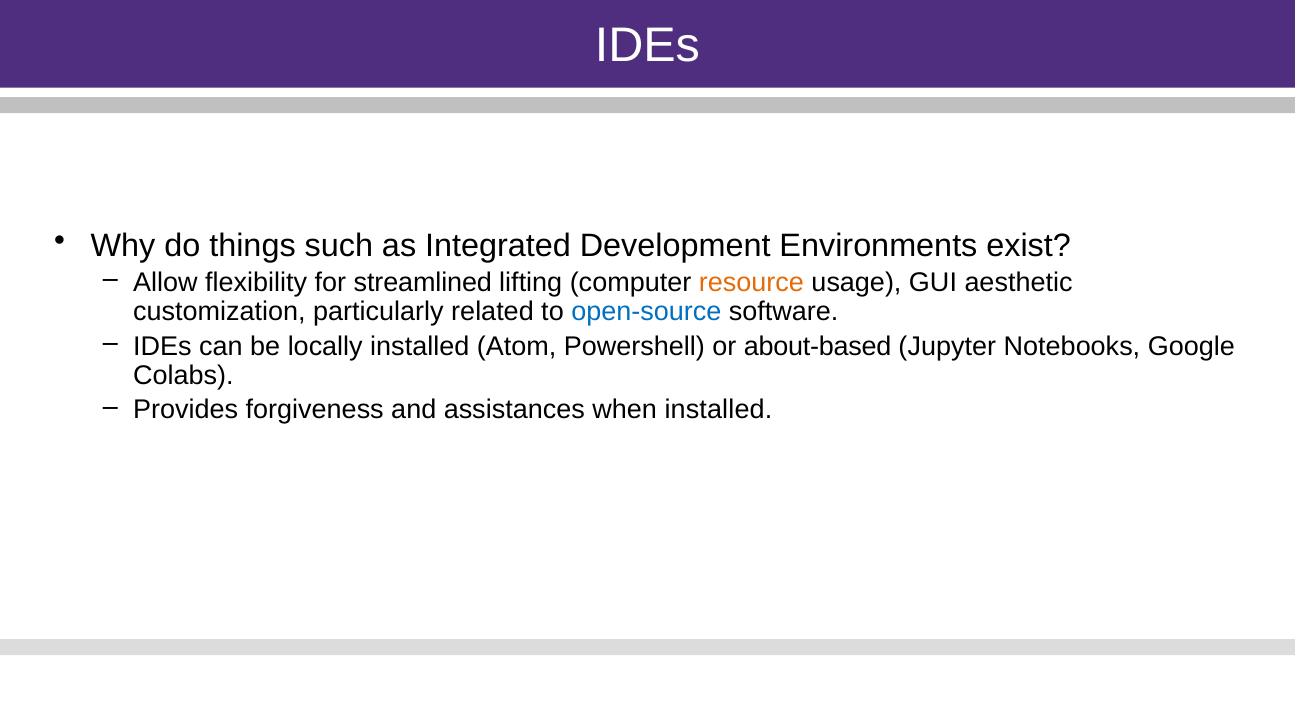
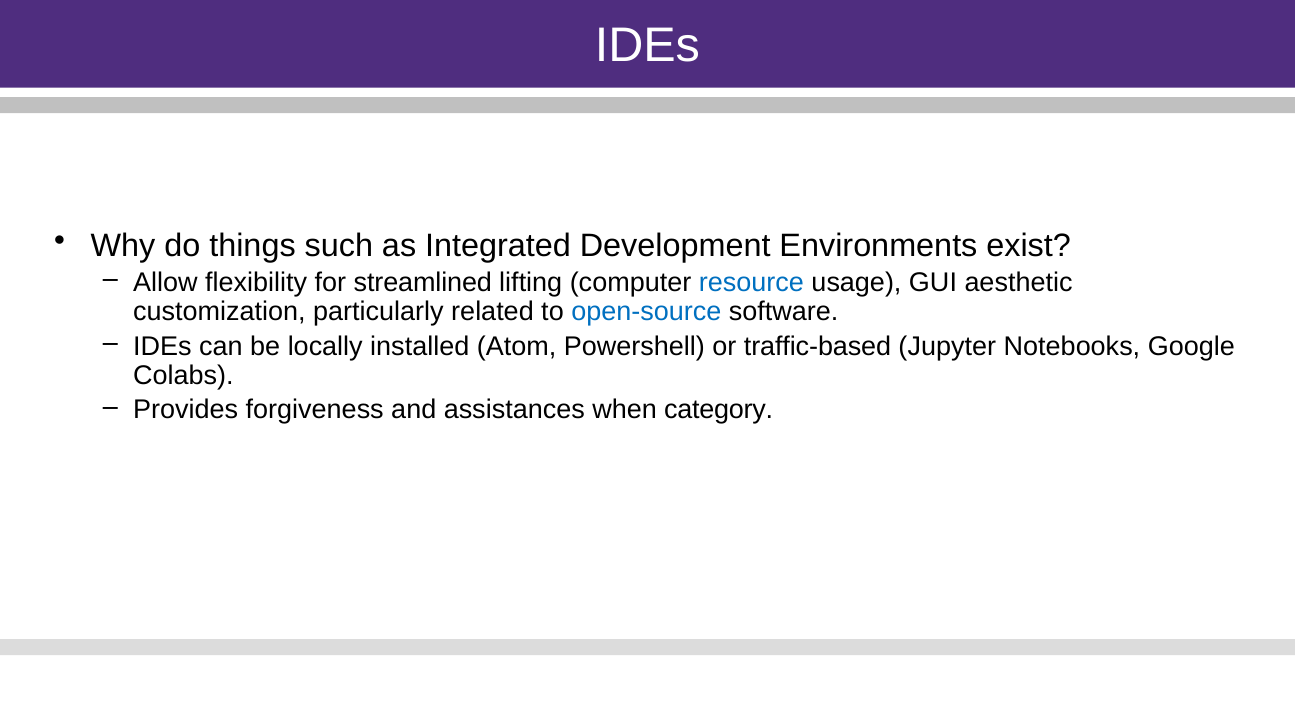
resource colour: orange -> blue (751, 283)
about-based: about-based -> traffic-based (818, 347)
when installed: installed -> category (719, 410)
